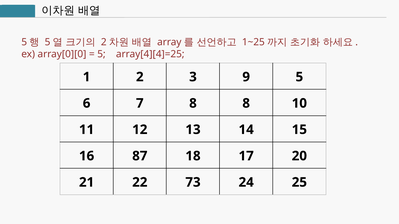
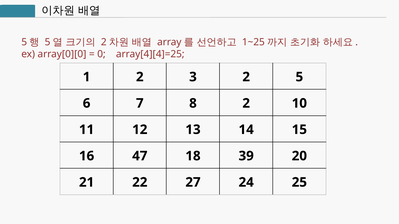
5: 5 -> 0 (101, 54)
3 9: 9 -> 2 (246, 77)
8 8: 8 -> 2 (246, 103)
87: 87 -> 47 (140, 156)
17: 17 -> 39 (246, 156)
73: 73 -> 27 (193, 183)
